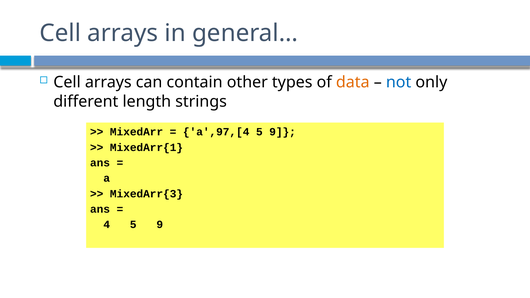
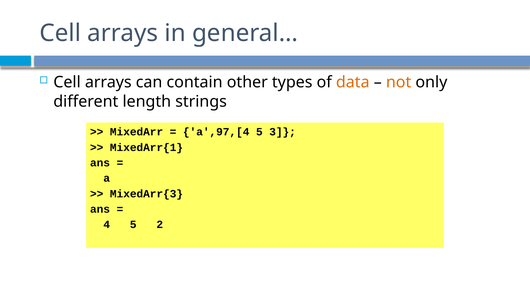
not colour: blue -> orange (399, 82)
a',97,[4 5 9: 9 -> 3 (283, 132)
4 5 9: 9 -> 2 (160, 225)
